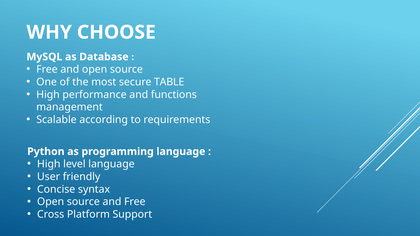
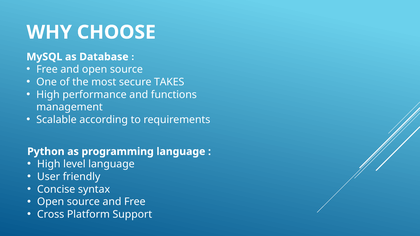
TABLE: TABLE -> TAKES (169, 82)
